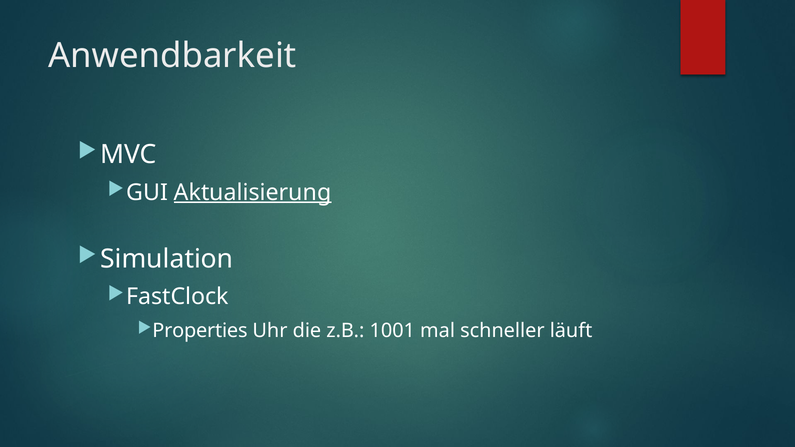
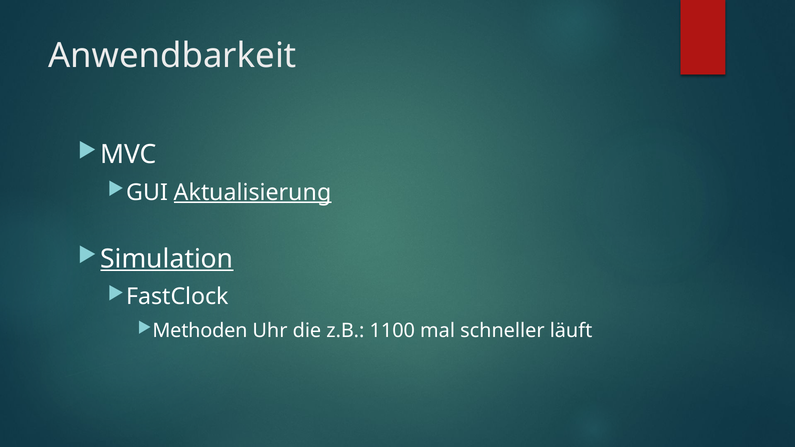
Simulation underline: none -> present (167, 259)
Properties: Properties -> Methoden (200, 331)
1001: 1001 -> 1100 (392, 331)
